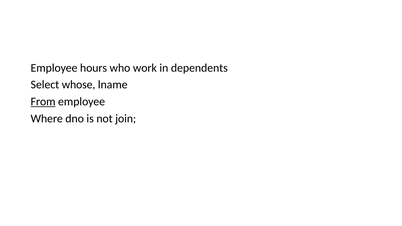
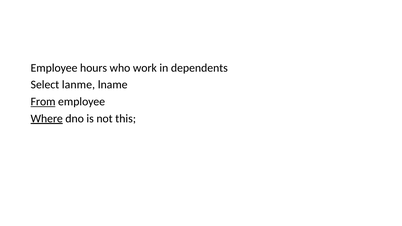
whose: whose -> lanme (78, 85)
Where underline: none -> present (47, 119)
join: join -> this (126, 119)
